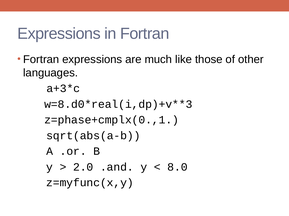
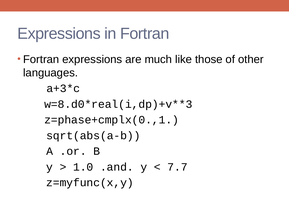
2.0: 2.0 -> 1.0 (83, 168)
8.0: 8.0 -> 7.7 (177, 168)
